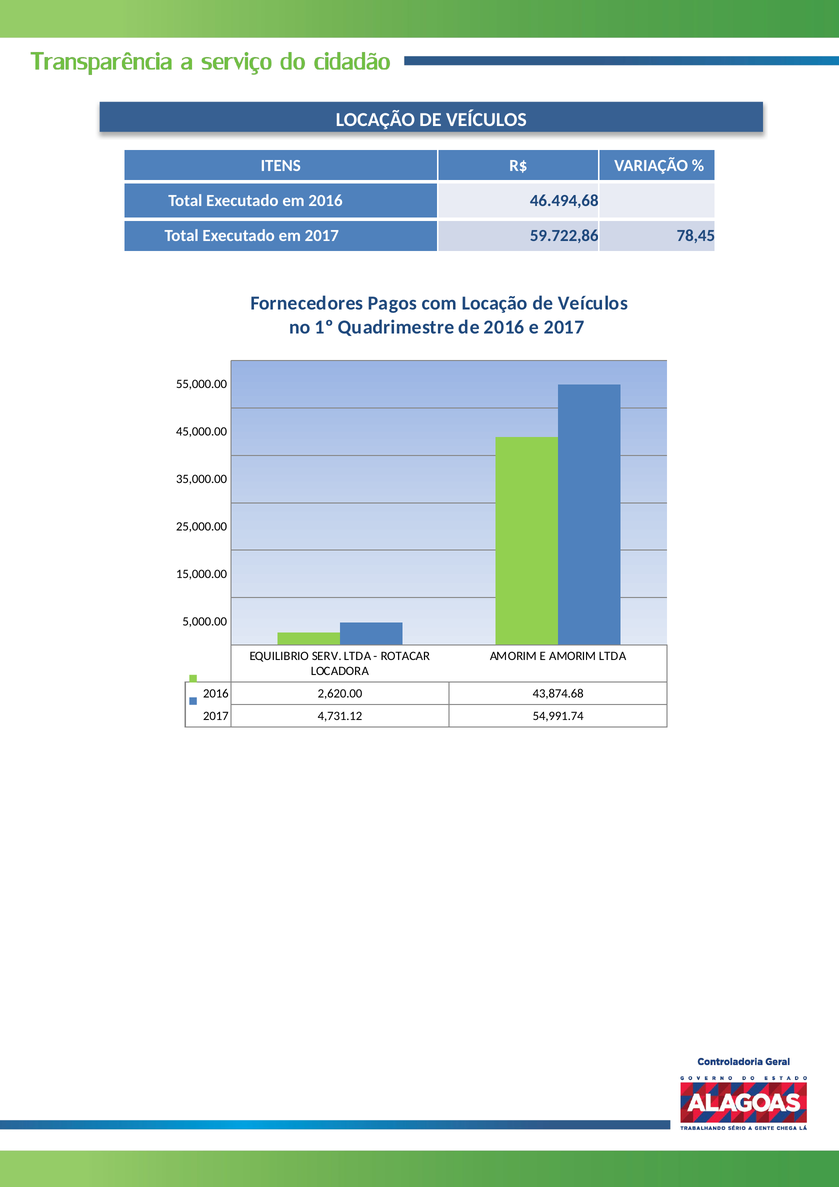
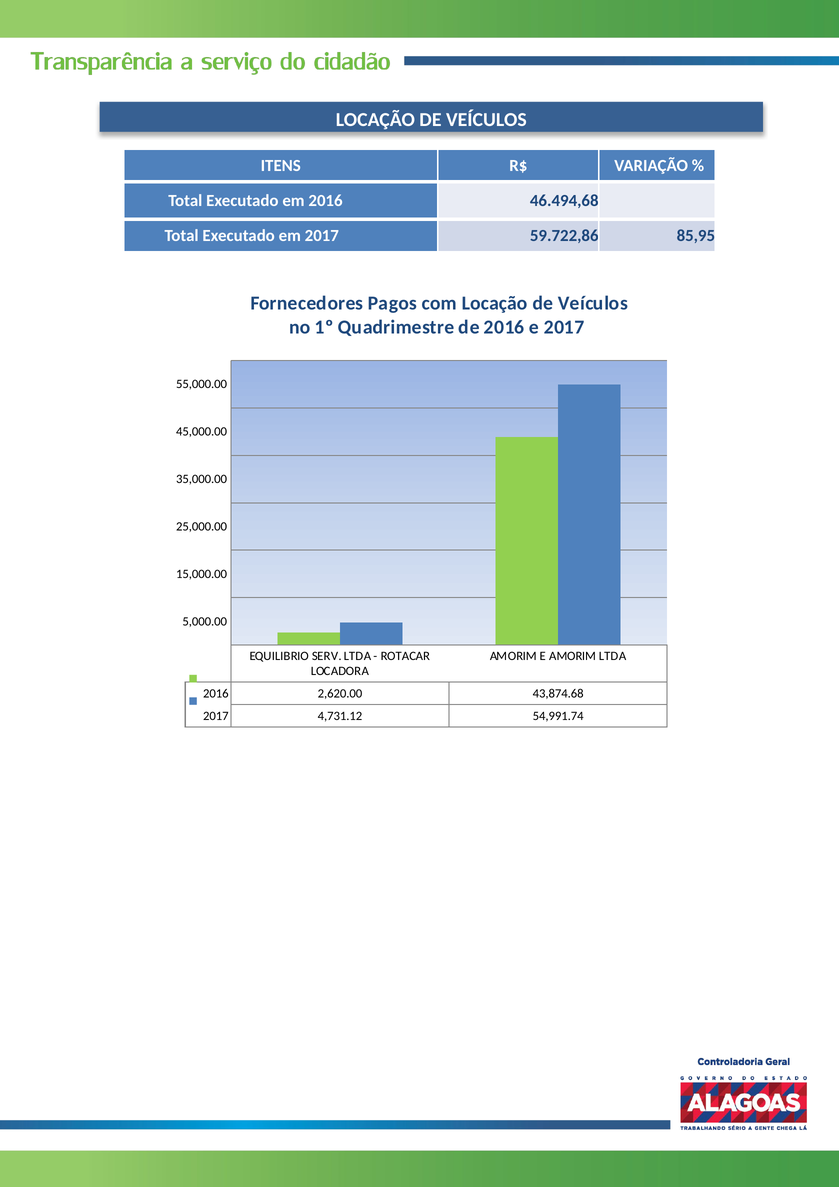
78,45: 78,45 -> 85,95 (696, 235)
